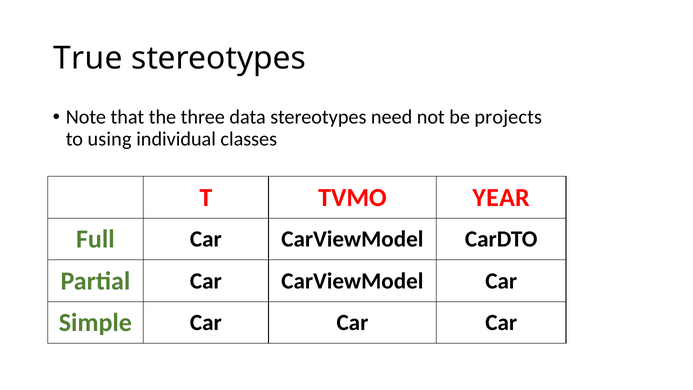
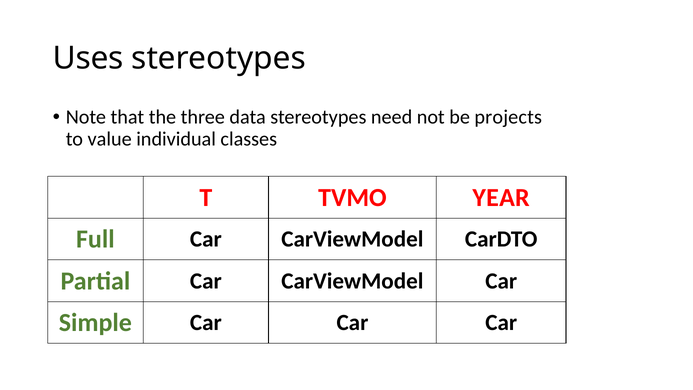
True: True -> Uses (88, 58)
using: using -> value (110, 139)
